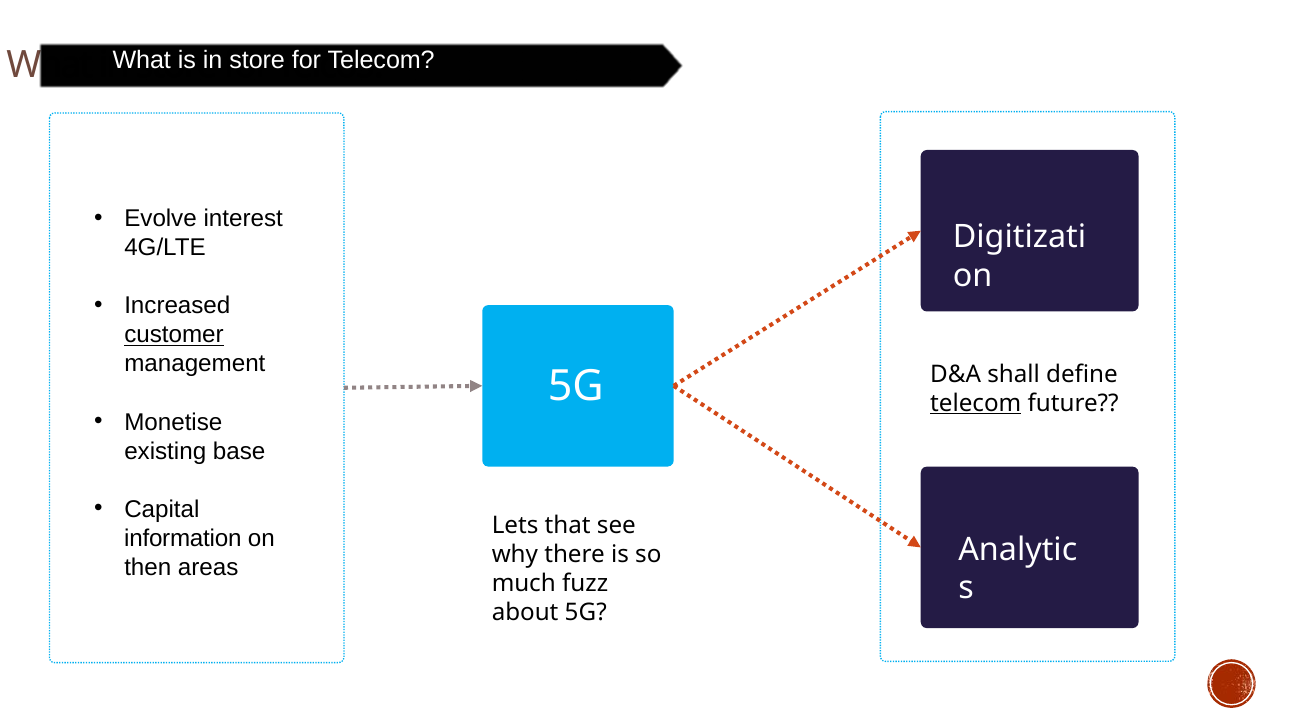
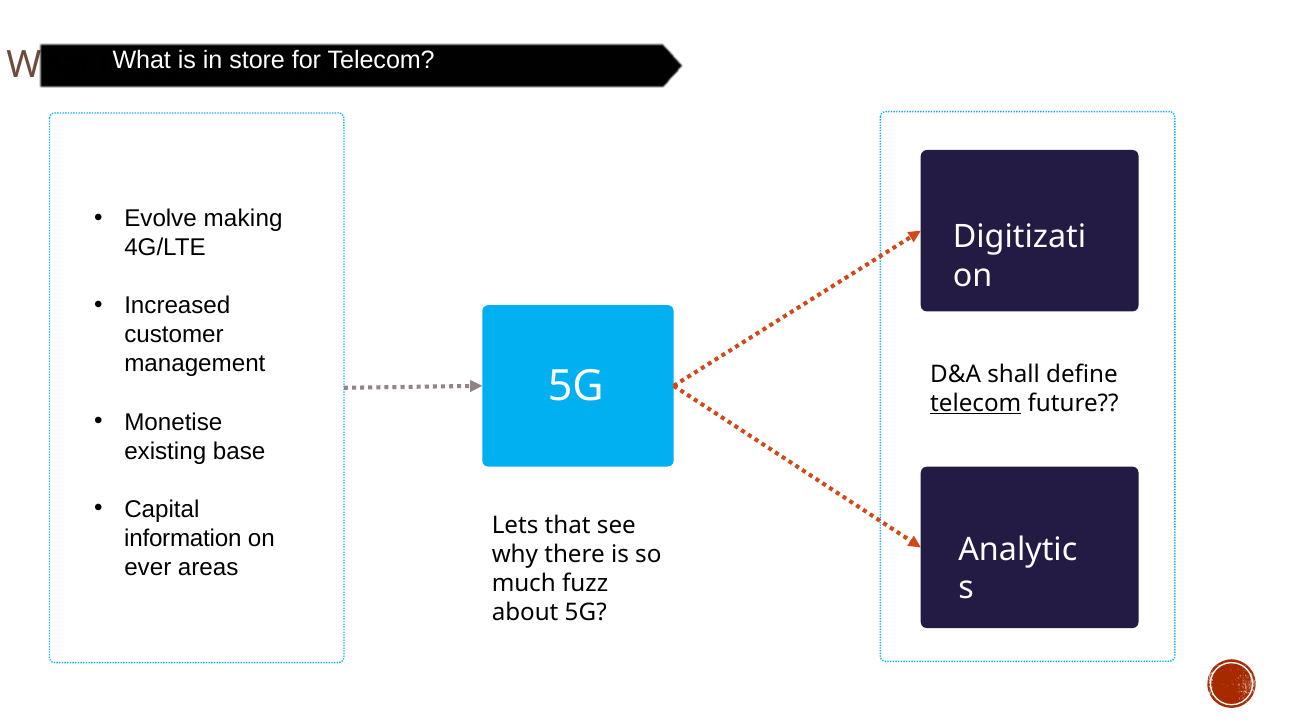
interest: interest -> making (243, 219)
customer underline: present -> none (174, 335)
then: then -> ever (148, 567)
